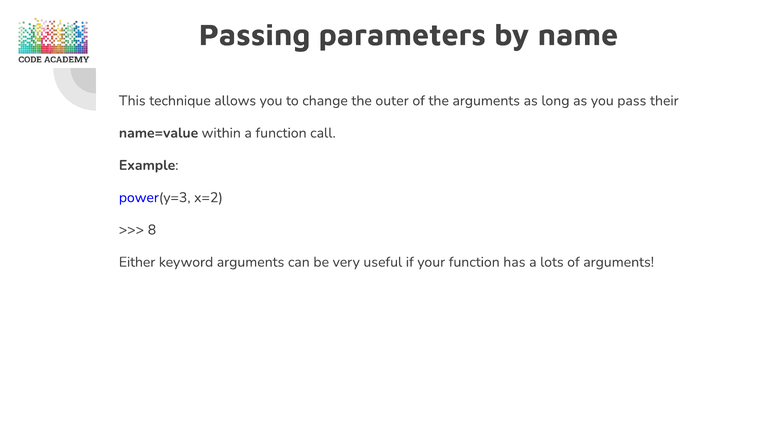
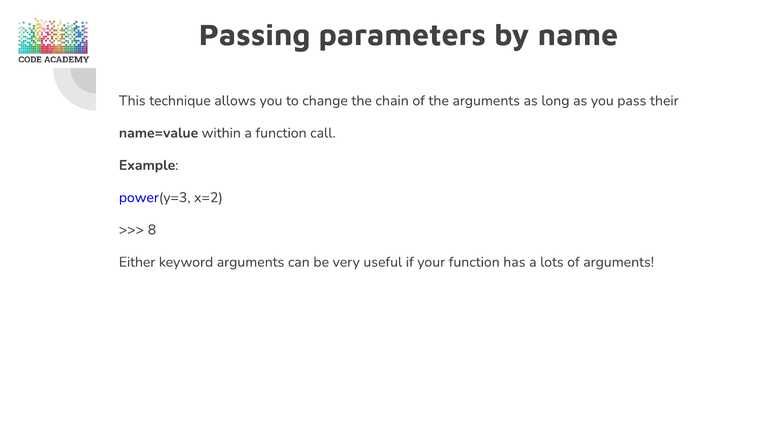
outer: outer -> chain (392, 101)
